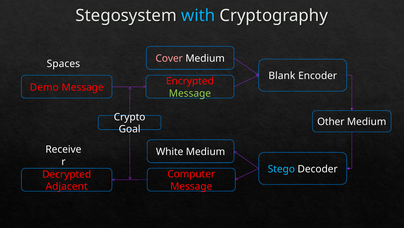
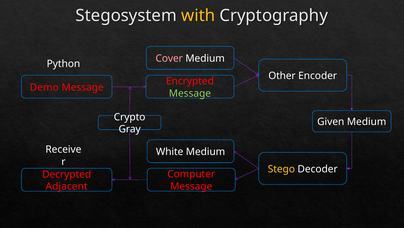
with colour: light blue -> yellow (198, 15)
Spaces: Spaces -> Python (63, 64)
Blank: Blank -> Other (282, 76)
Other: Other -> Given (331, 122)
Goal: Goal -> Gray (130, 129)
Stego colour: light blue -> yellow (281, 169)
